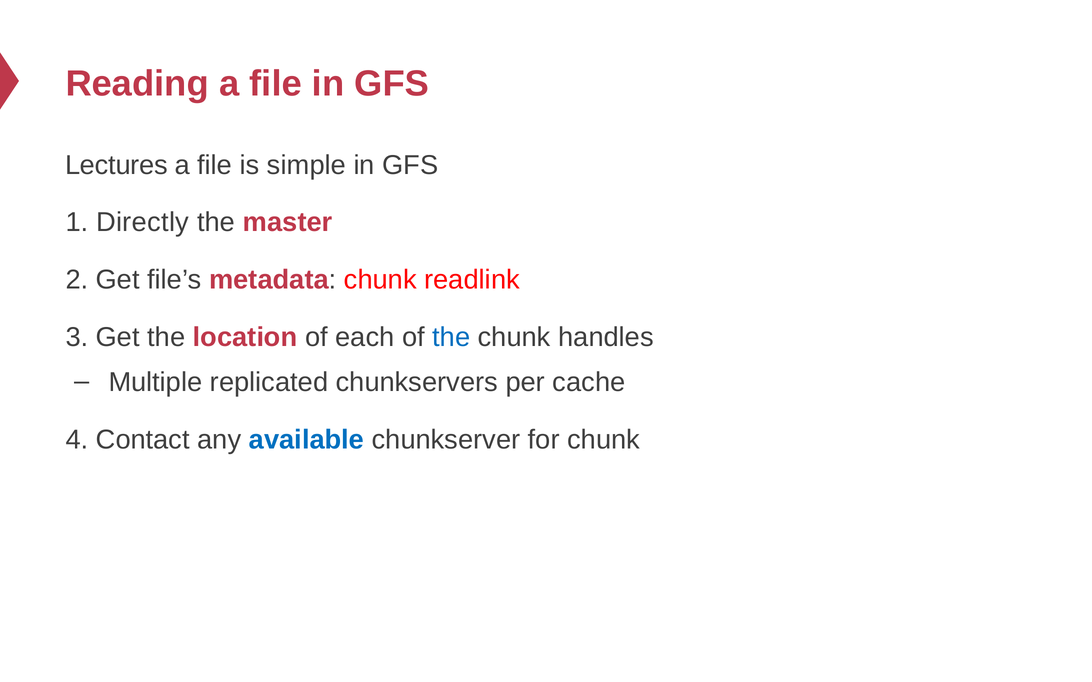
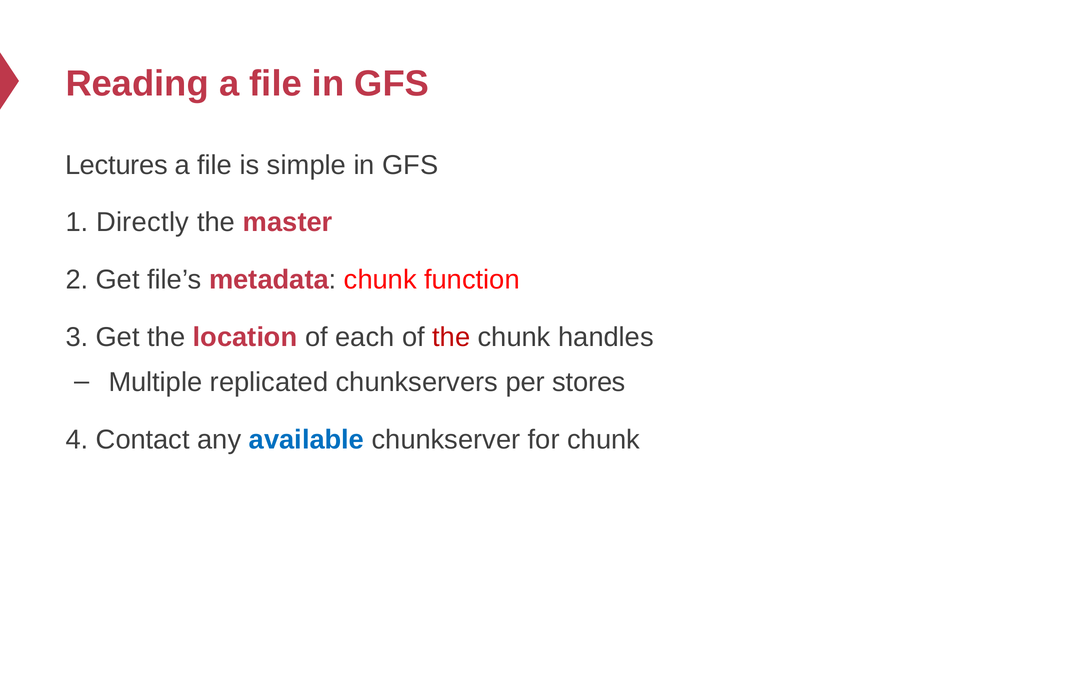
readlink: readlink -> function (472, 280)
the colour: blue -> red (451, 338)
cache: cache -> stores (589, 382)
